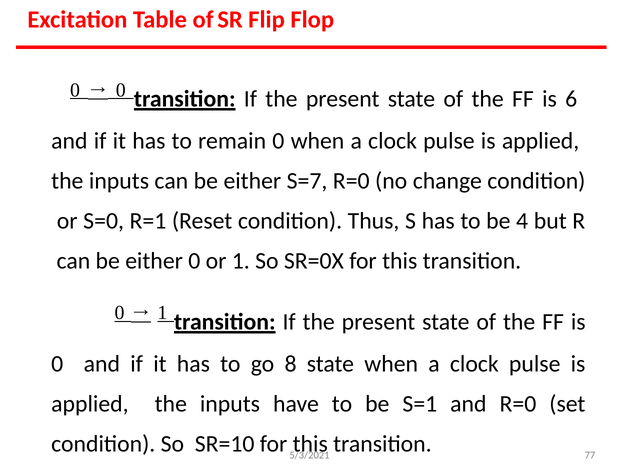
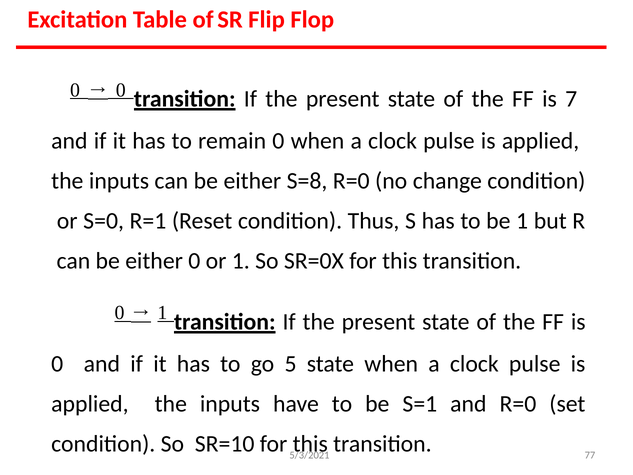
6: 6 -> 7 (571, 99)
S=7: S=7 -> S=8 (307, 181)
be 4: 4 -> 1 (522, 221)
8: 8 -> 5 (291, 364)
